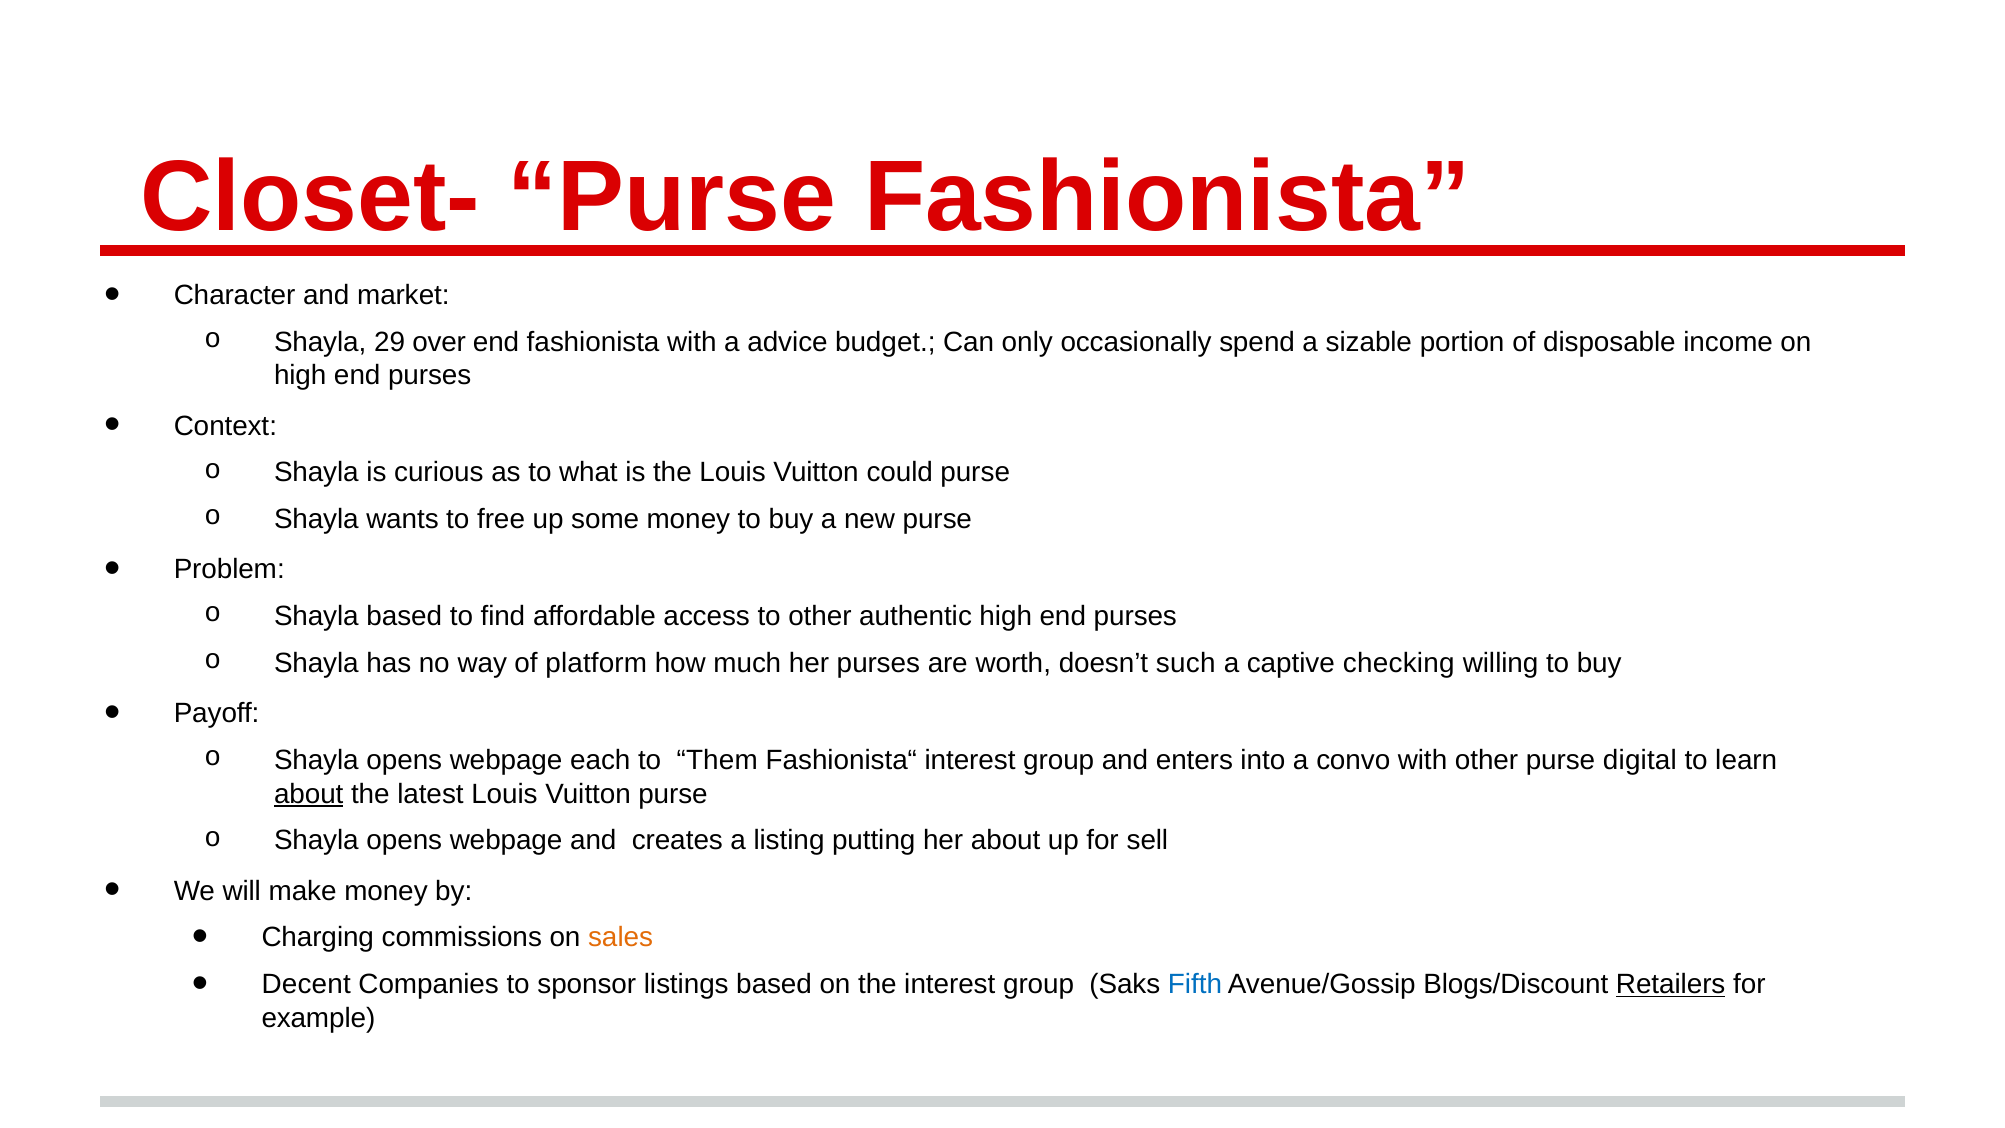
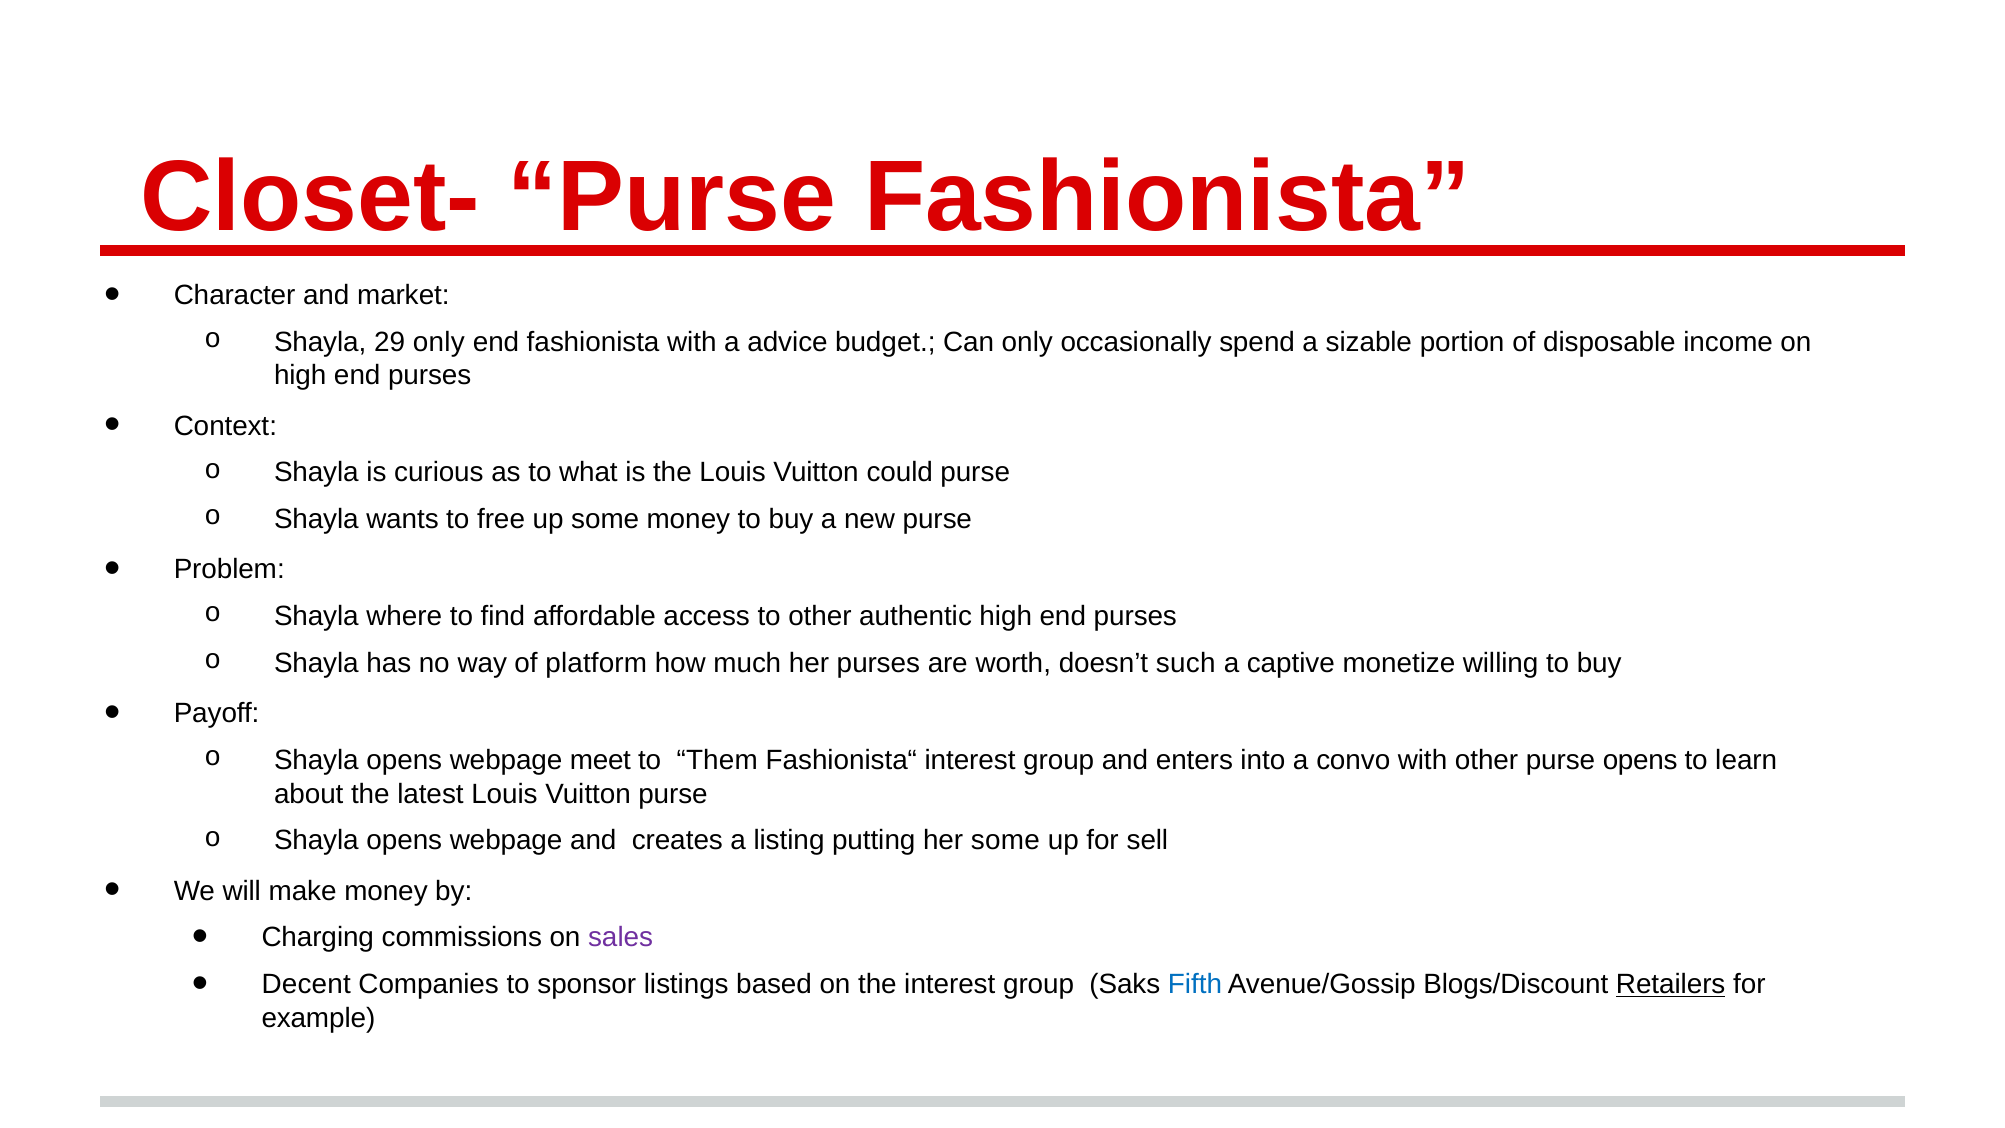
29 over: over -> only (439, 342)
Shayla based: based -> where (404, 616)
checking: checking -> monetize (1399, 663)
each: each -> meet (600, 760)
purse digital: digital -> opens (1640, 760)
about underline: present -> none (309, 794)
her about: about -> some (1005, 841)
sales colour: orange -> purple (621, 938)
